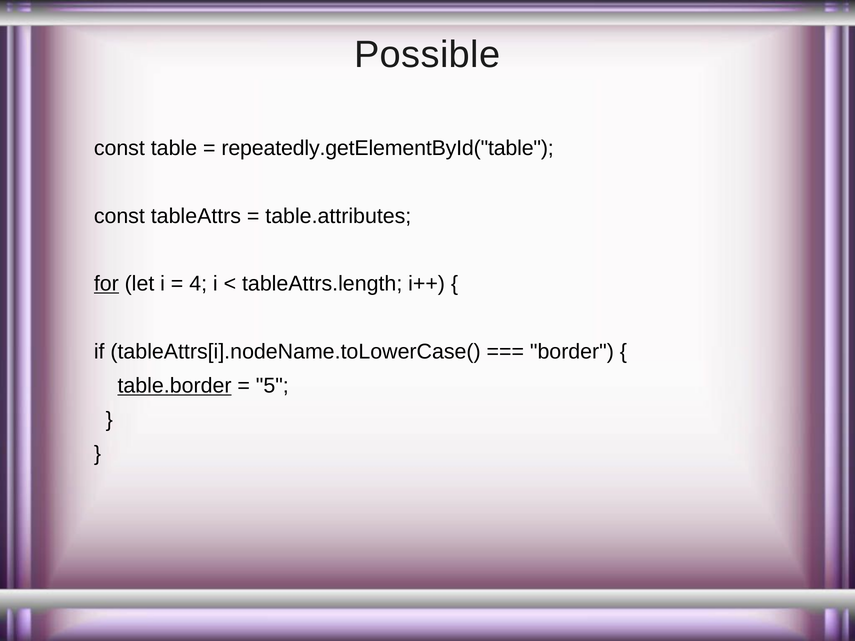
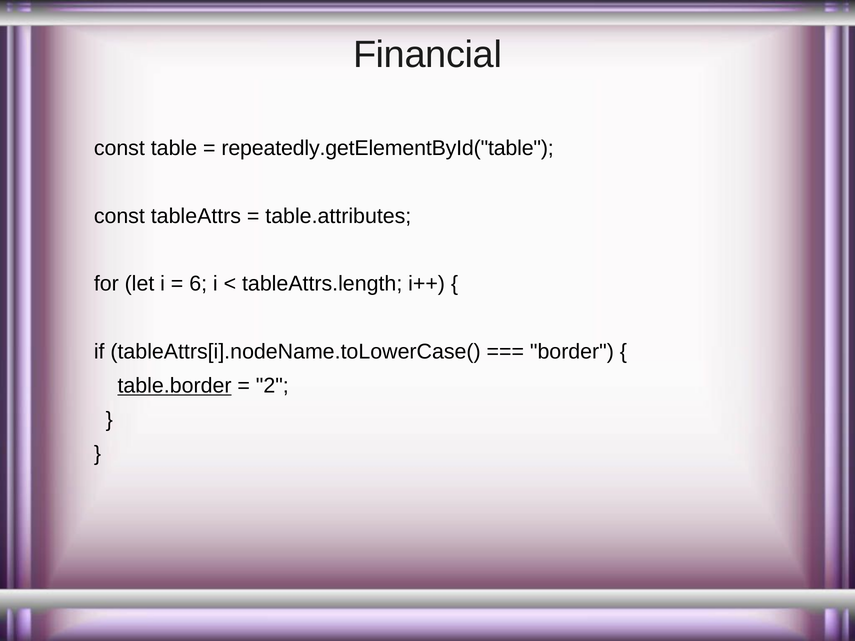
Possible: Possible -> Financial (428, 55)
for underline: present -> none (106, 284)
4: 4 -> 6 (198, 284)
5: 5 -> 2 (272, 386)
